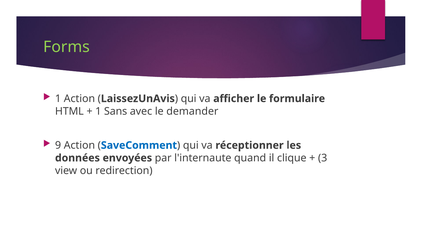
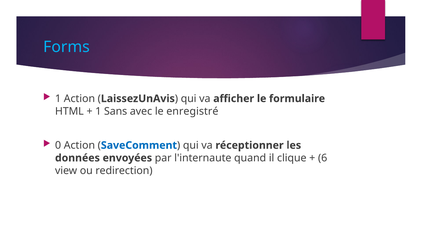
Forms colour: light green -> light blue (66, 47)
demander: demander -> enregistré (192, 111)
9: 9 -> 0 (58, 146)
3: 3 -> 6 (323, 158)
